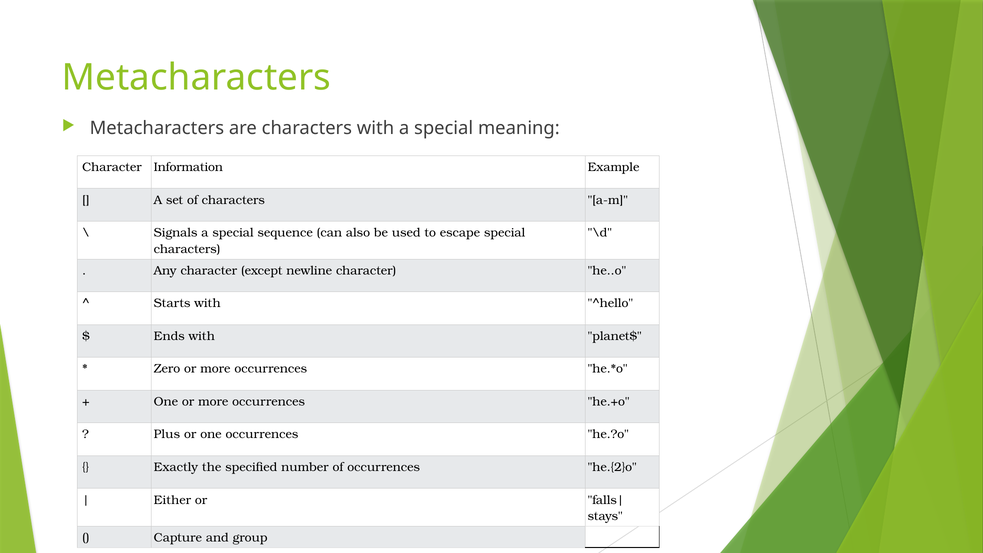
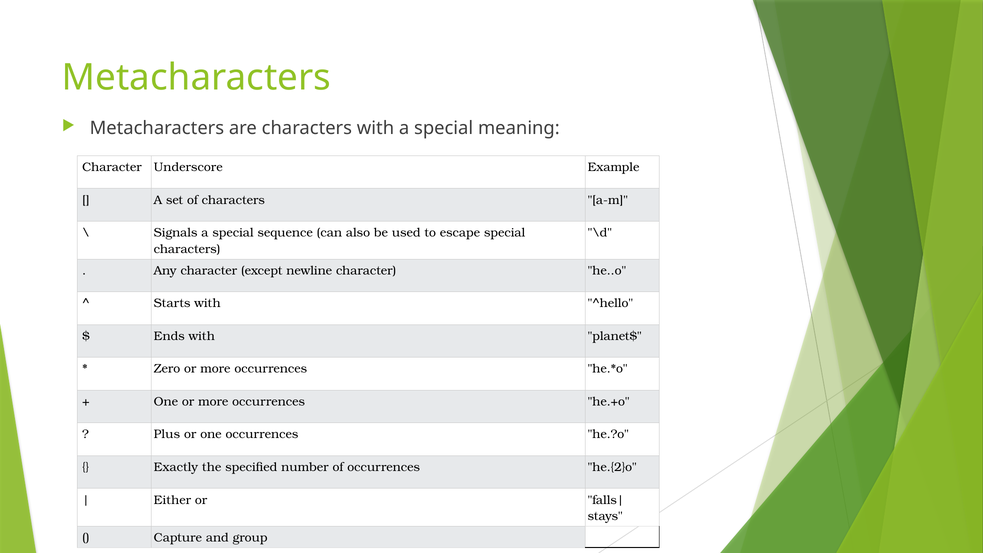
Information: Information -> Underscore (188, 167)
